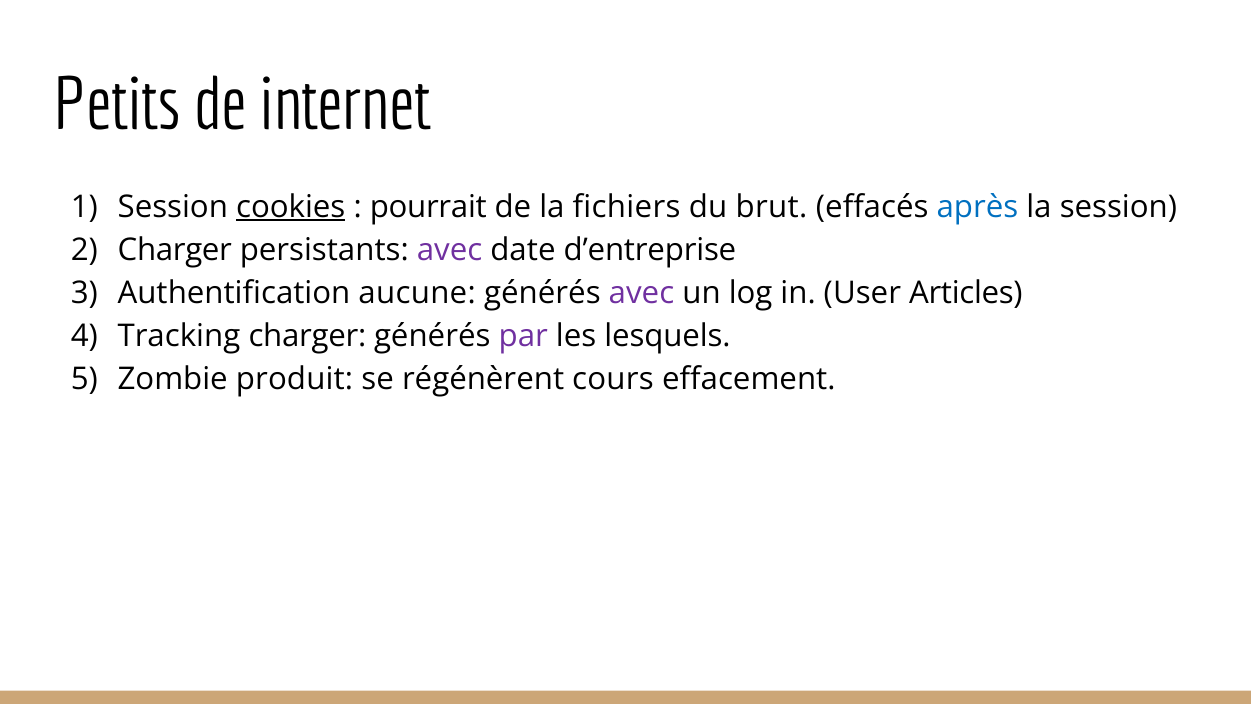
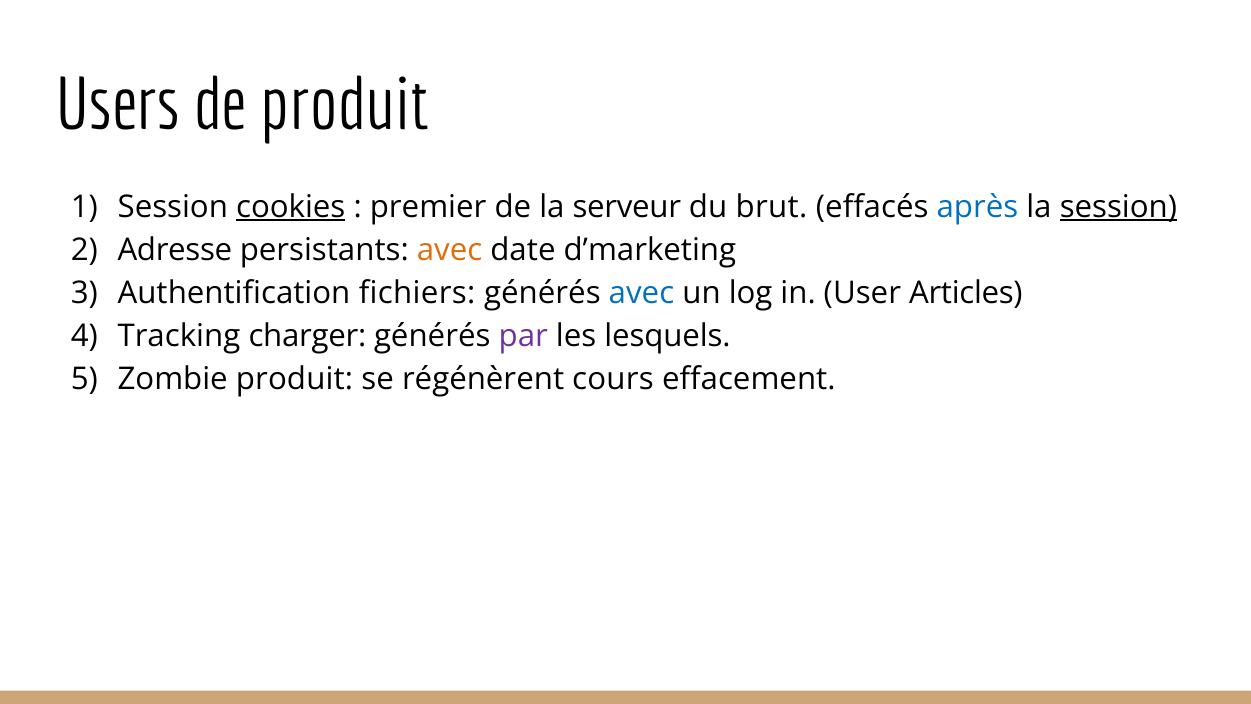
Petits: Petits -> Users (118, 106)
de internet: internet -> produit (345, 106)
pourrait: pourrait -> premier (428, 207)
fichiers: fichiers -> serveur (627, 207)
session underline: none -> present (1118, 207)
Charger: Charger -> Adresse (175, 250)
avec colour: purple -> orange (450, 250)
d’entreprise: d’entreprise -> d’marketing (650, 250)
aucune: aucune -> fichiers (417, 293)
avec colour: purple -> blue (641, 293)
